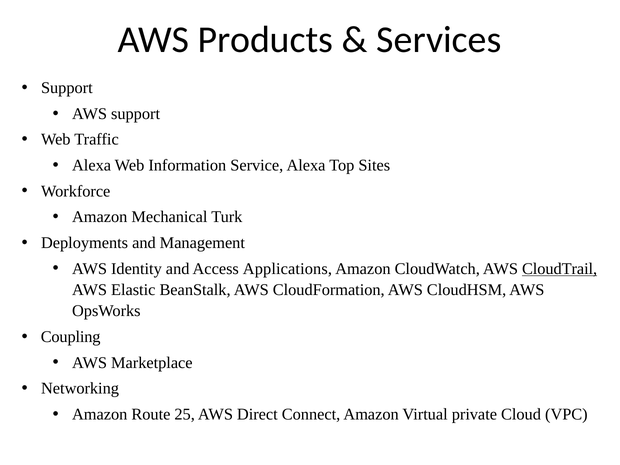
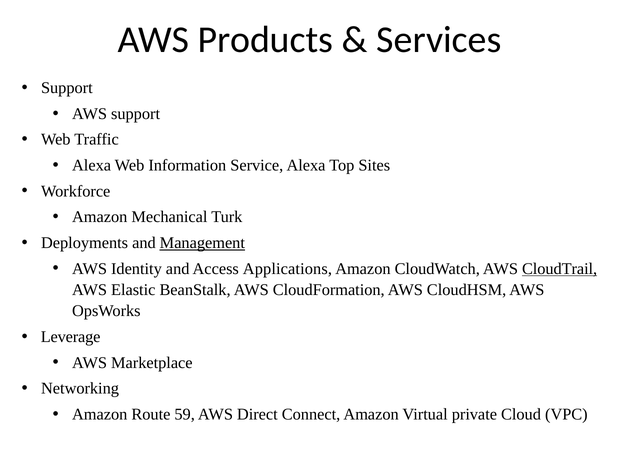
Management underline: none -> present (202, 243)
Coupling: Coupling -> Leverage (71, 337)
25: 25 -> 59 (185, 414)
